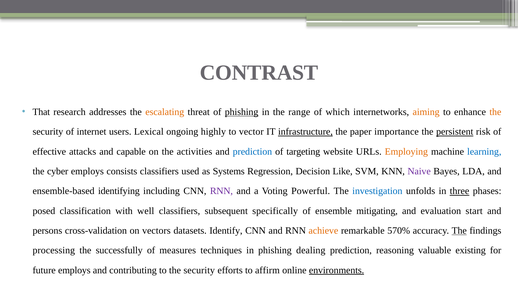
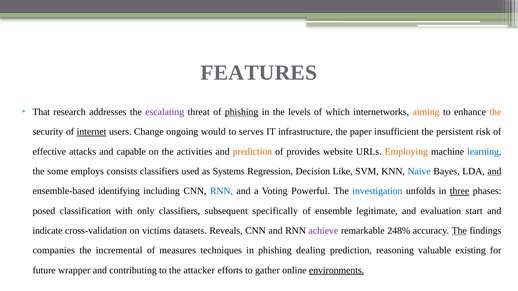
CONTRAST: CONTRAST -> FEATURES (259, 73)
escalating colour: orange -> purple (165, 112)
range: range -> levels (299, 112)
internet underline: none -> present (92, 132)
Lexical: Lexical -> Change (149, 132)
highly: highly -> would (213, 132)
vector: vector -> serves (251, 132)
infrastructure underline: present -> none (305, 132)
importance: importance -> insufficient (397, 132)
persistent underline: present -> none (455, 132)
prediction colour: blue -> orange (252, 152)
targeting: targeting -> provides (303, 152)
cyber: cyber -> some (58, 172)
Naive colour: purple -> blue (419, 172)
and underline: none -> present (494, 172)
RNN colour: purple -> blue (221, 191)
well: well -> only (146, 211)
mitigating: mitigating -> legitimate (377, 211)
persons: persons -> indicate (47, 231)
vectors: vectors -> victims (156, 231)
Identify: Identify -> Reveals (226, 231)
achieve colour: orange -> purple (323, 231)
570%: 570% -> 248% (399, 231)
processing: processing -> companies (54, 251)
successfully: successfully -> incremental (119, 251)
future employs: employs -> wrapper (74, 271)
to the security: security -> attacker (199, 271)
affirm: affirm -> gather (267, 271)
